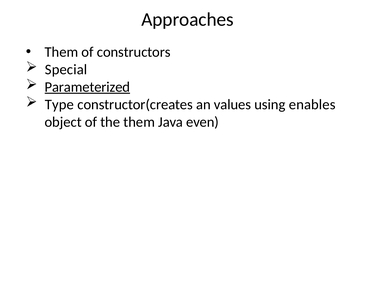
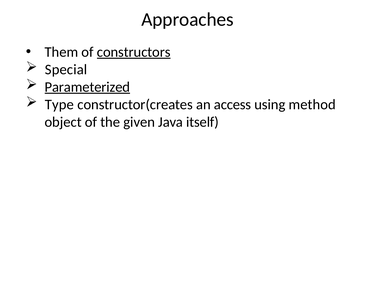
constructors underline: none -> present (134, 52)
values: values -> access (233, 104)
enables: enables -> method (312, 104)
the them: them -> given (139, 122)
even: even -> itself (202, 122)
